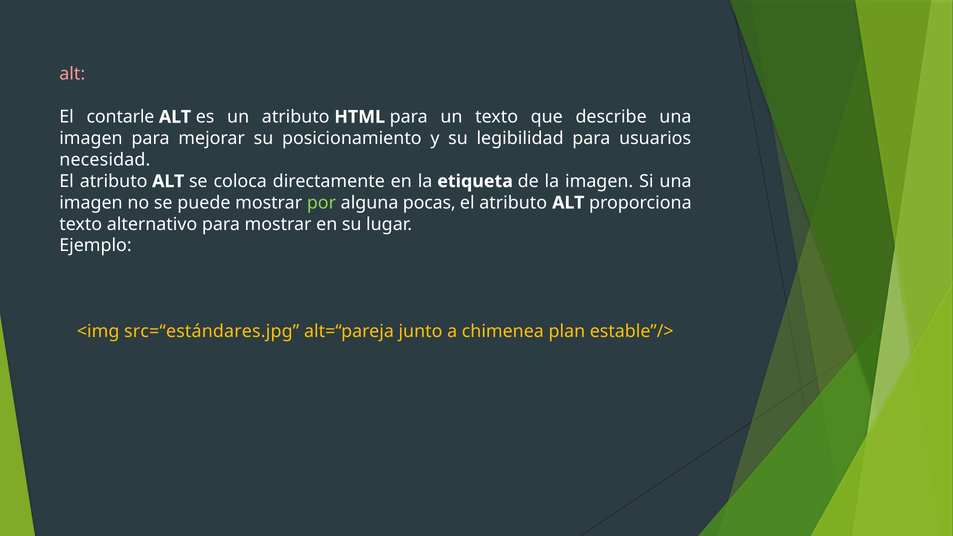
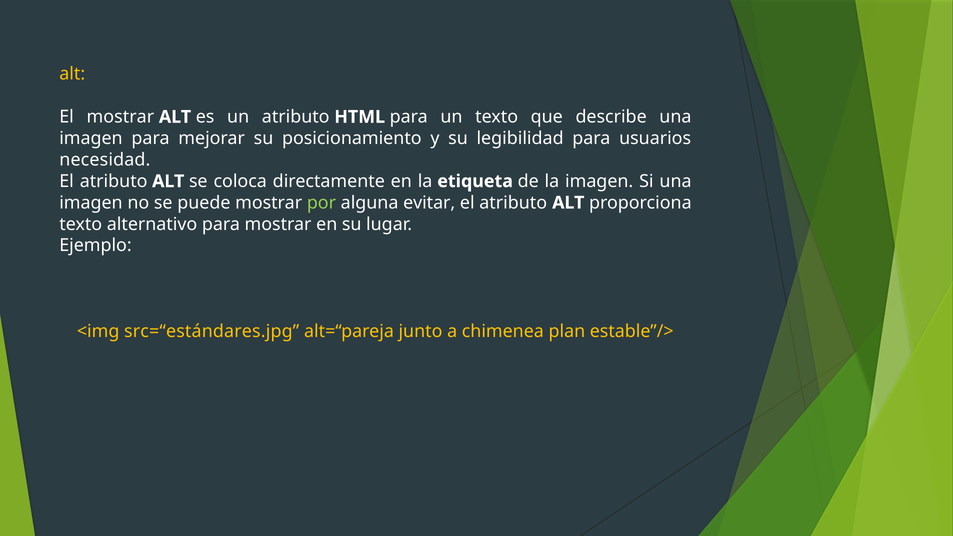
alt colour: pink -> yellow (72, 74)
El contarle: contarle -> mostrar (120, 117)
pocas: pocas -> evitar (429, 203)
